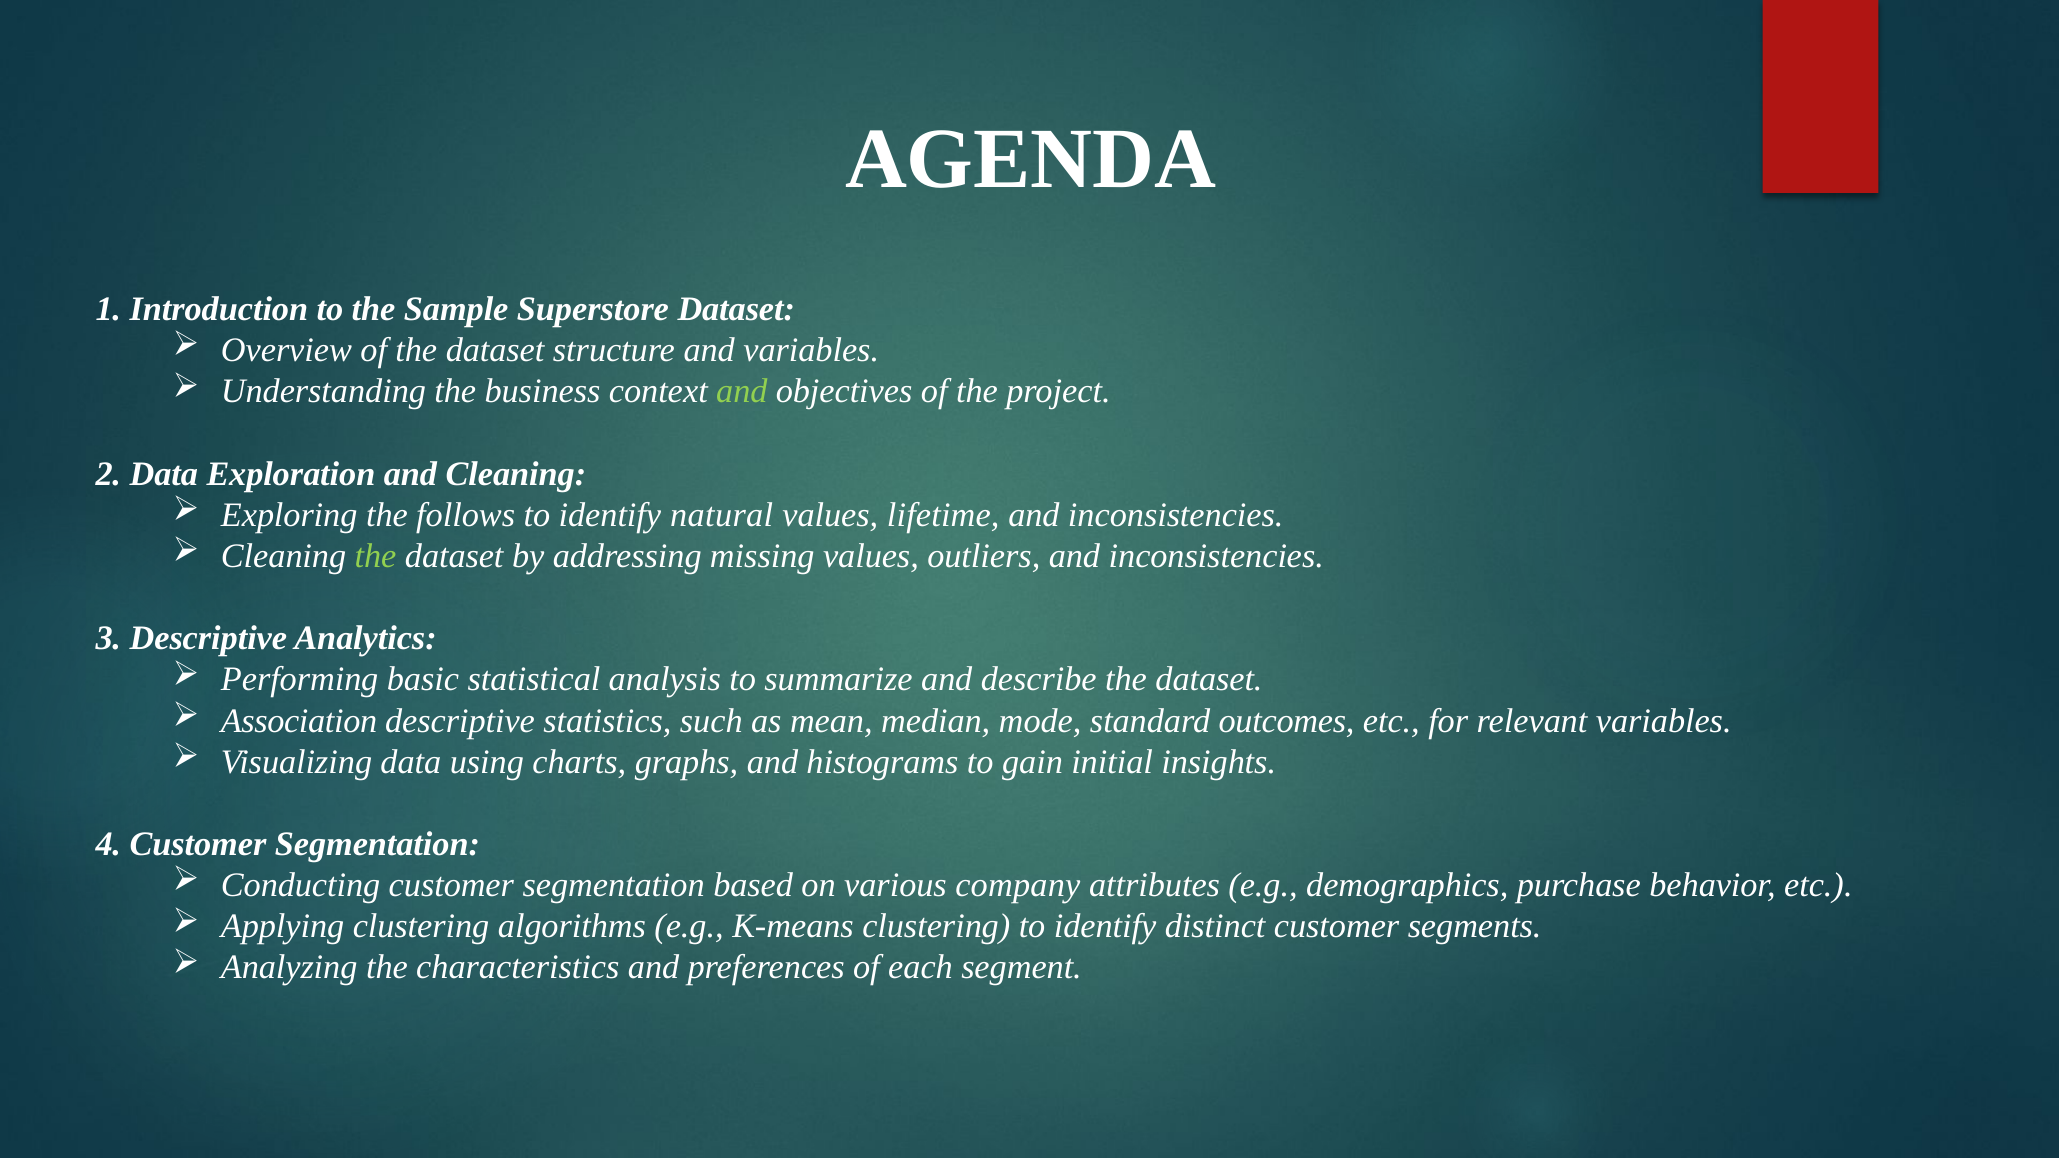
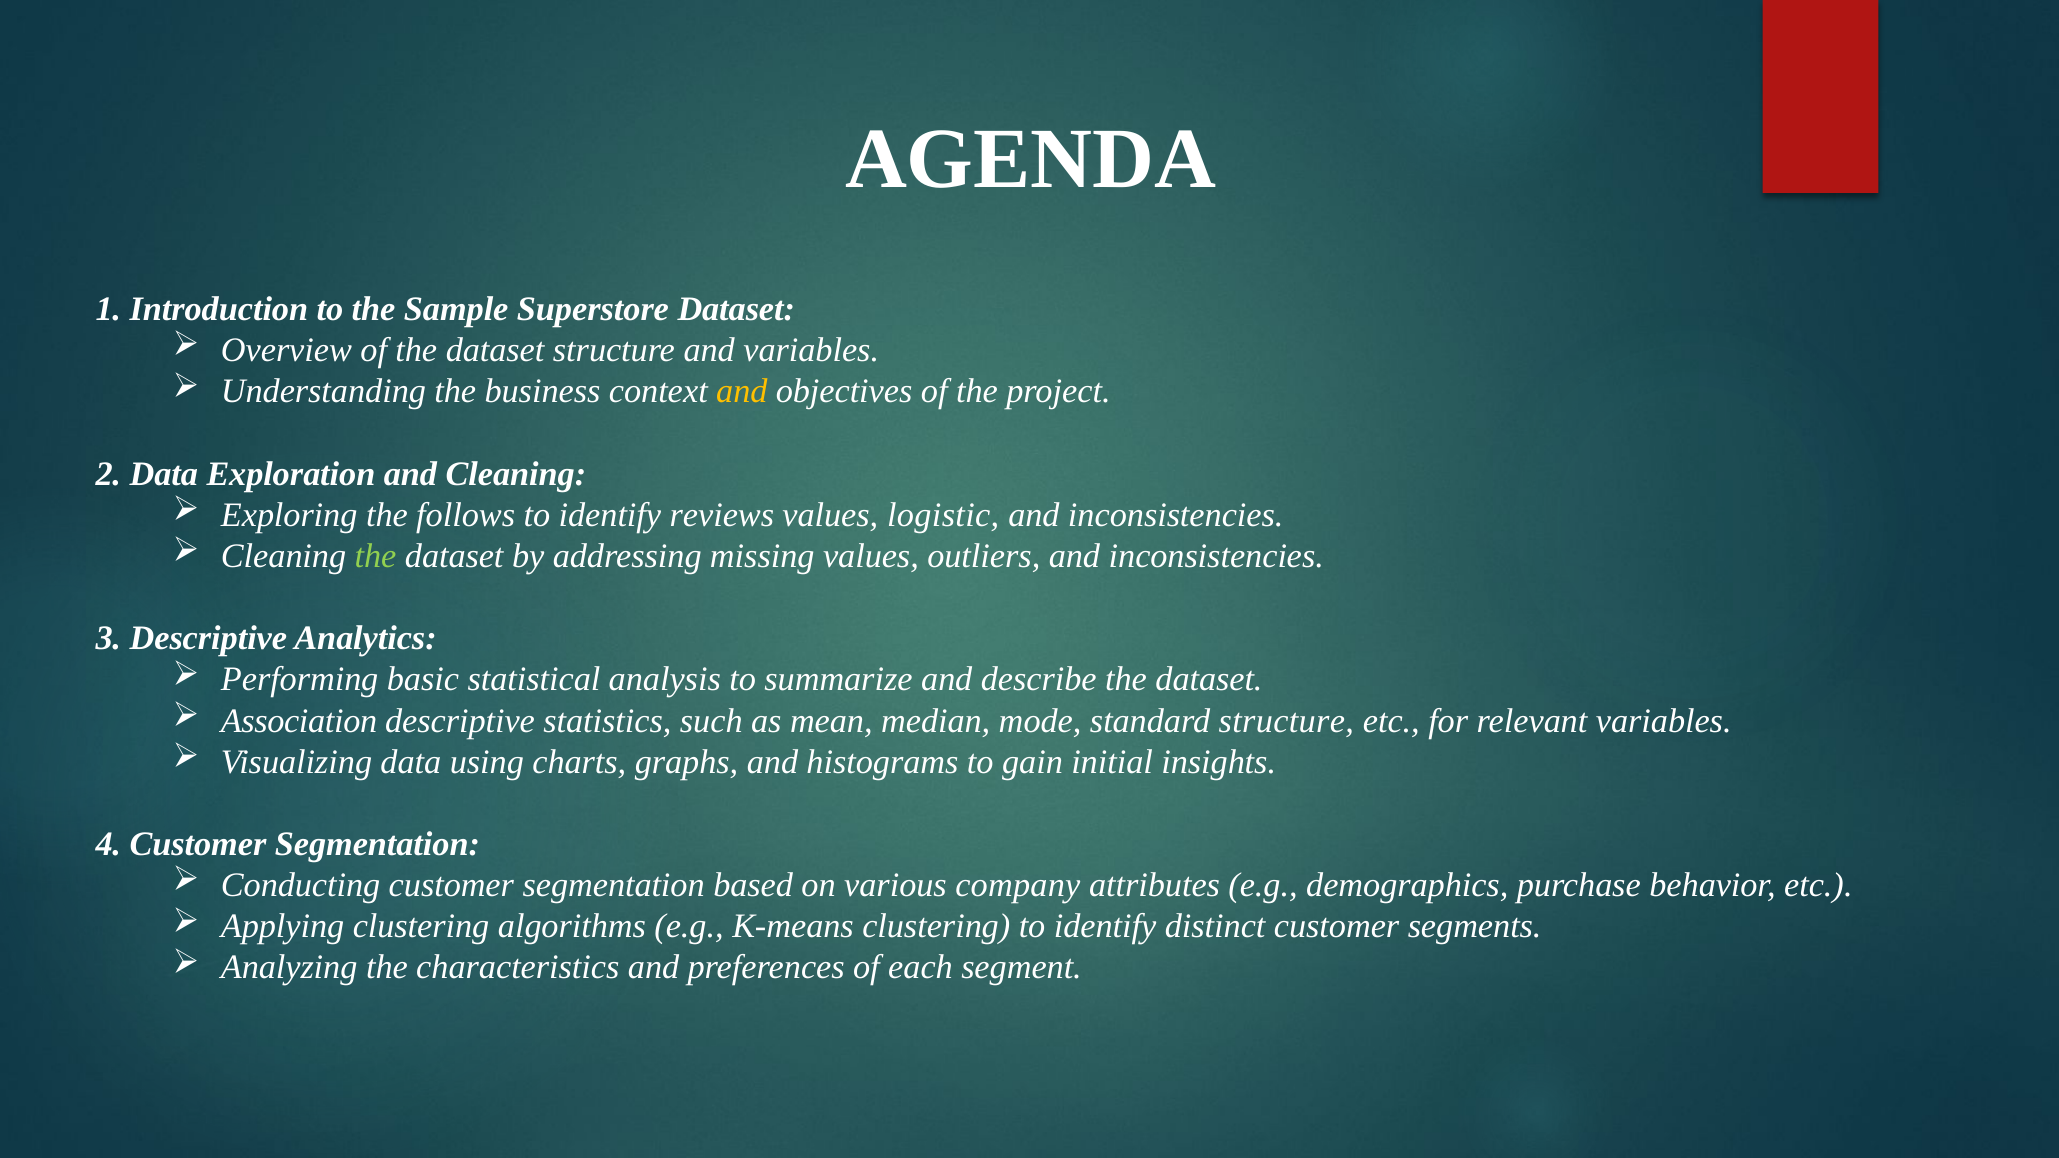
and colour: light green -> yellow (742, 392)
natural: natural -> reviews (722, 515)
lifetime: lifetime -> logistic (943, 515)
standard outcomes: outcomes -> structure (1286, 721)
